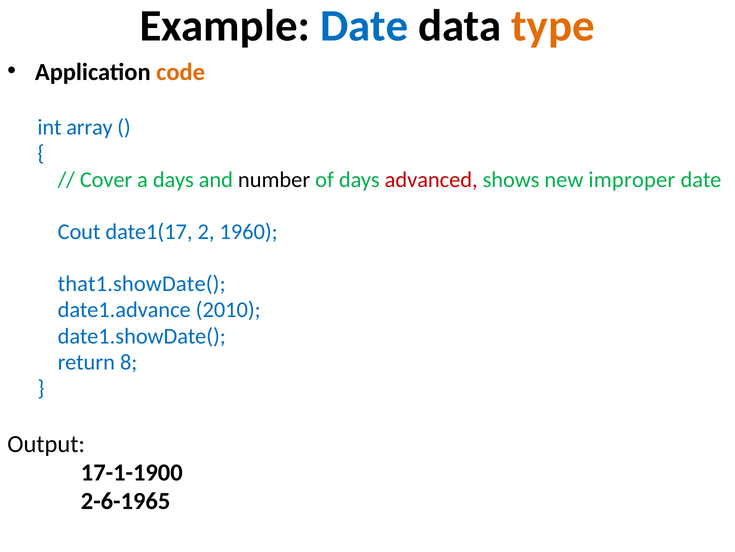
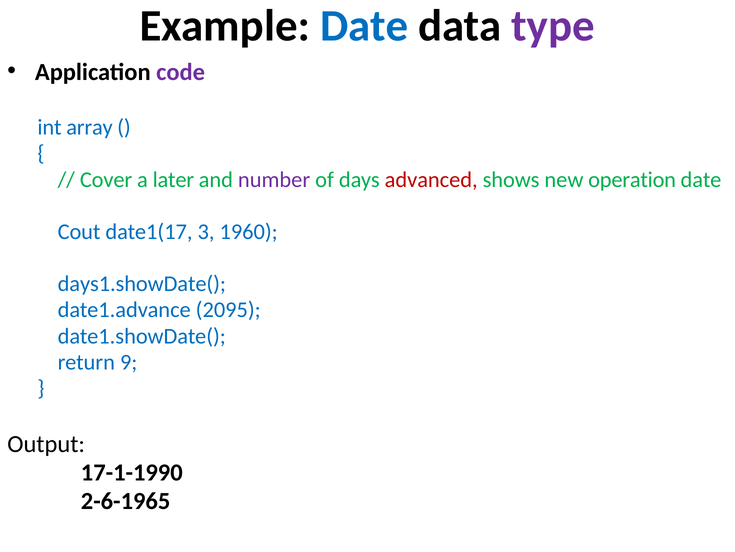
type colour: orange -> purple (553, 26)
code colour: orange -> purple (181, 72)
a days: days -> later (173, 179)
number colour: black -> purple (274, 179)
improper: improper -> operation (632, 179)
2: 2 -> 3 (206, 231)
that1.showDate(: that1.showDate( -> days1.showDate( (142, 284)
2010: 2010 -> 2095 (228, 310)
8: 8 -> 9 (129, 362)
17-1-1900: 17-1-1900 -> 17-1-1990 (132, 472)
